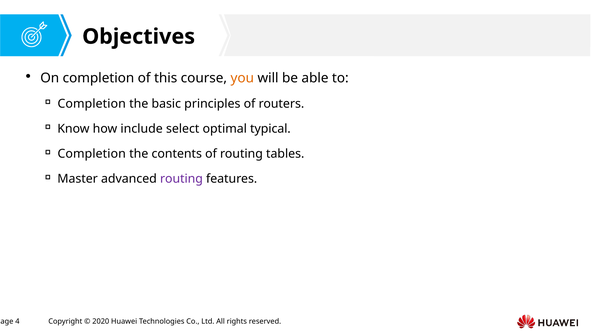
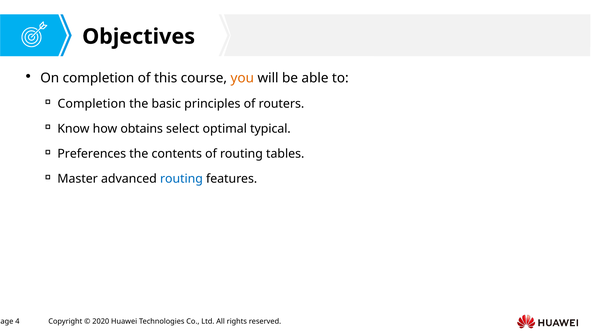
include: include -> obtains (142, 129)
Completion: Completion -> Preferences (92, 154)
routing colour: purple -> blue (181, 179)
